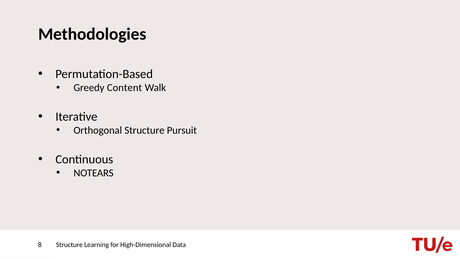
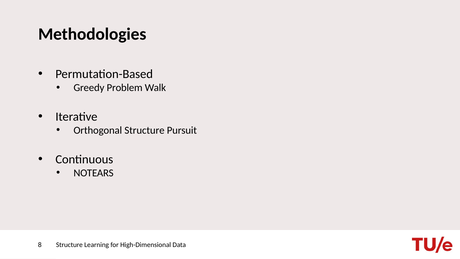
Content: Content -> Problem (125, 88)
